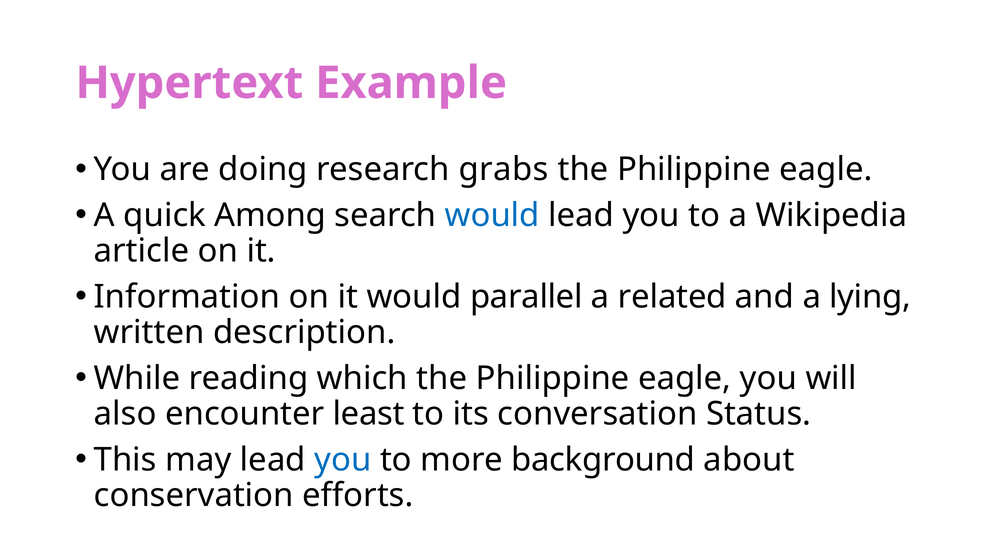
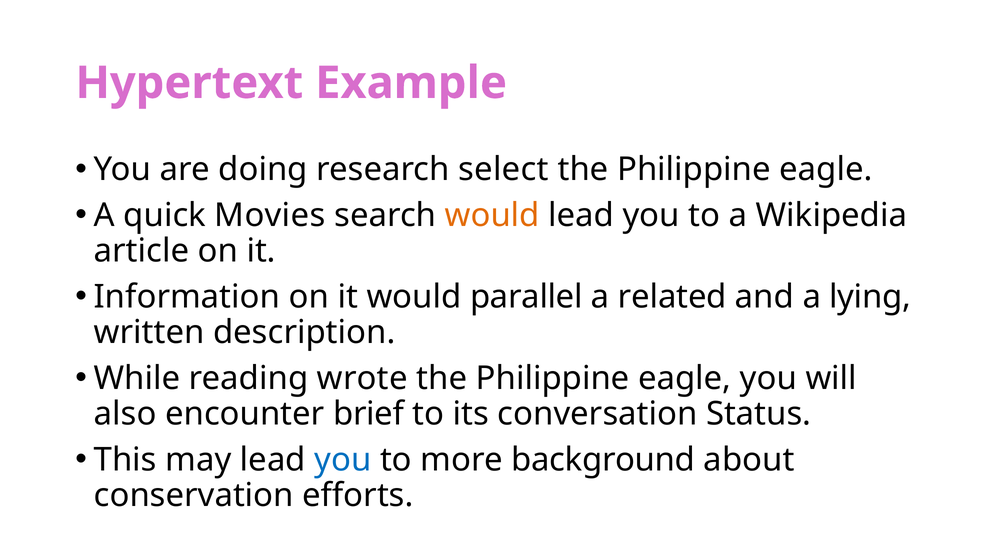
grabs: grabs -> select (504, 169)
Among: Among -> Movies (270, 215)
would colour: blue -> orange (492, 215)
which: which -> wrote (362, 378)
least: least -> brief (369, 414)
